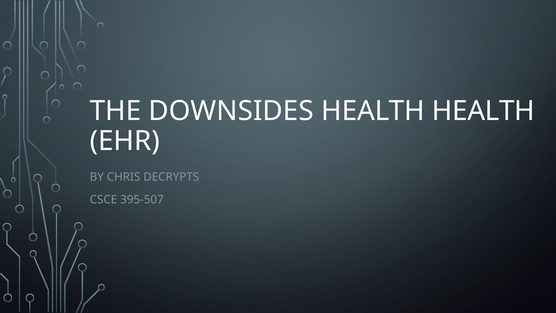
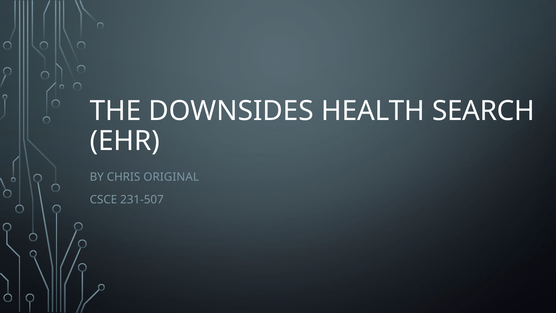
HEALTH HEALTH: HEALTH -> SEARCH (483, 111)
DECRYPTS: DECRYPTS -> ORIGINAL (171, 177)
395-507: 395-507 -> 231-507 (142, 199)
